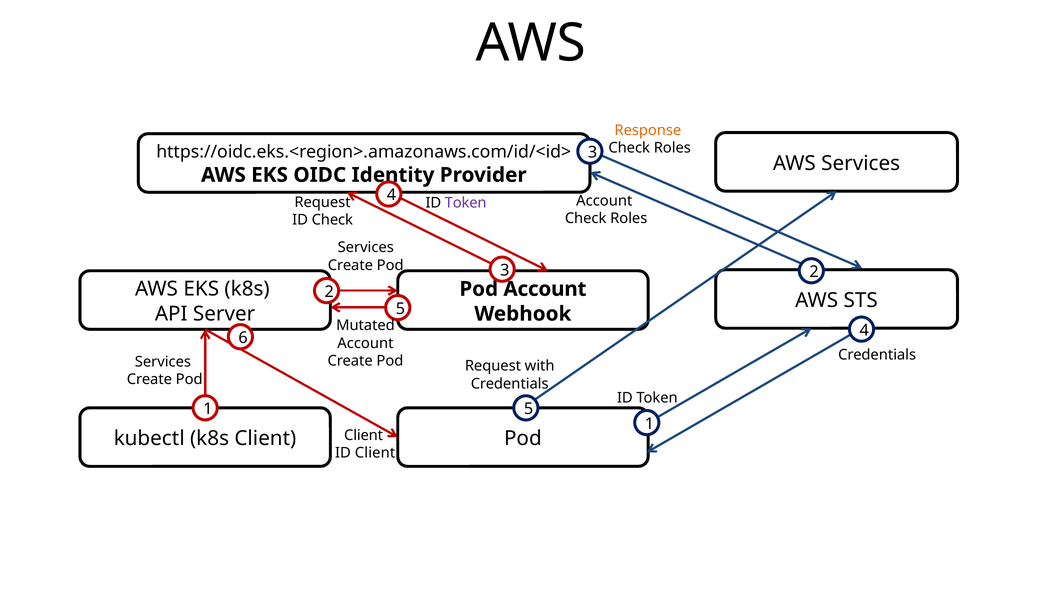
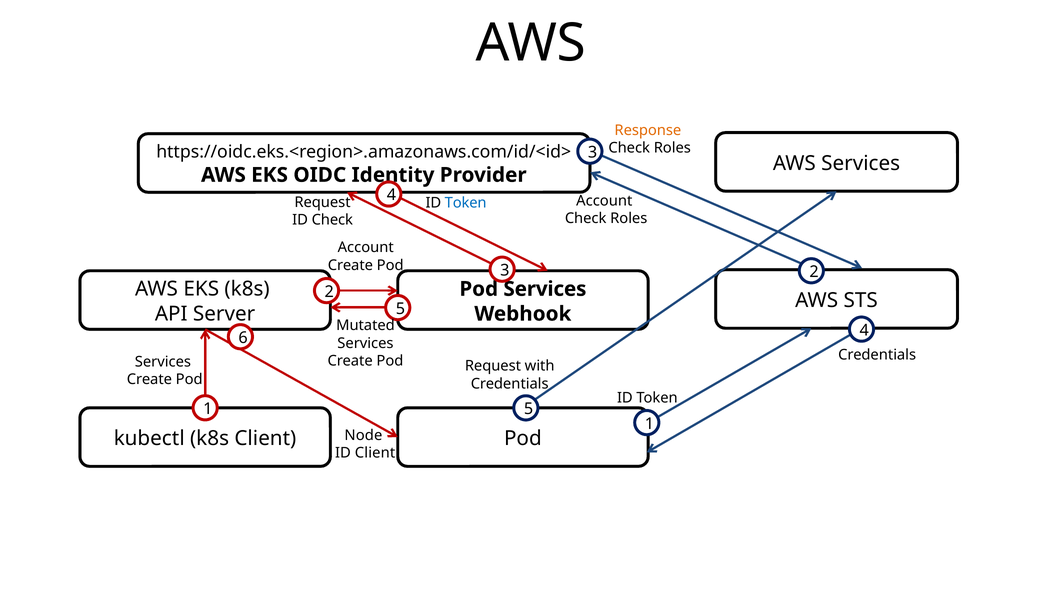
Token colour: purple -> blue (466, 203)
Services: Services -> Account (366, 247)
Pod Account: Account -> Services (545, 289)
Account: Account -> Services (365, 343)
Client: Client -> Node (363, 435)
